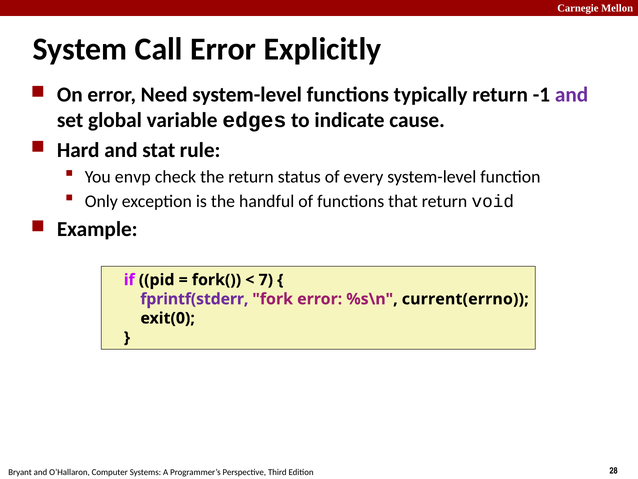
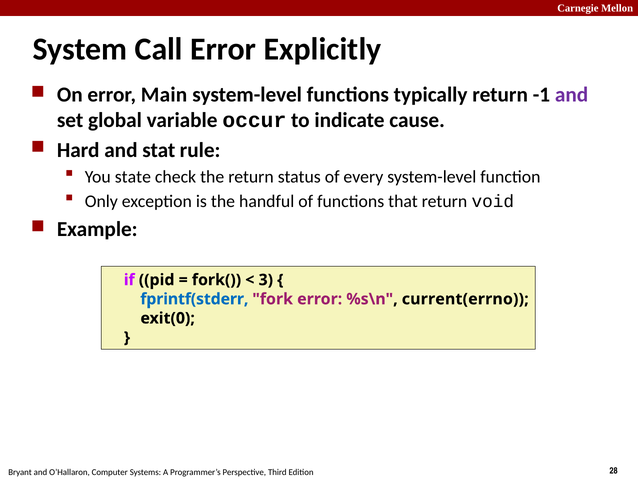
Need: Need -> Main (164, 95)
edges: edges -> occur (254, 120)
envp: envp -> state (133, 177)
7: 7 -> 3 (266, 280)
fprintf(stderr colour: purple -> blue (194, 299)
